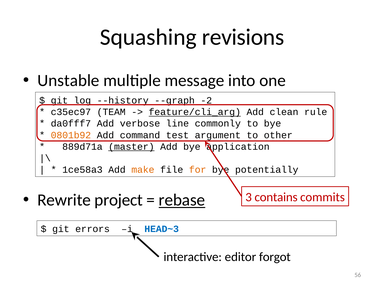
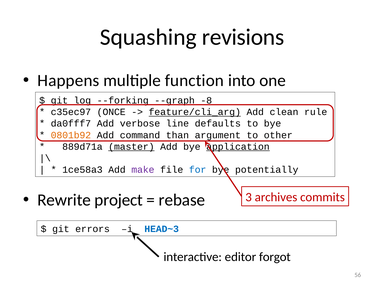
Unstable: Unstable -> Happens (68, 81)
message: message -> function (194, 81)
--history: --history -> --forking (123, 101)
-2: -2 -> -8 (206, 101)
TEAM: TEAM -> ONCE (111, 112)
commonly: commonly -> defaults (218, 124)
test: test -> than (177, 135)
application underline: none -> present (238, 147)
make colour: orange -> purple (143, 170)
for colour: orange -> blue (198, 170)
rebase underline: present -> none (182, 200)
contains: contains -> archives (276, 197)
